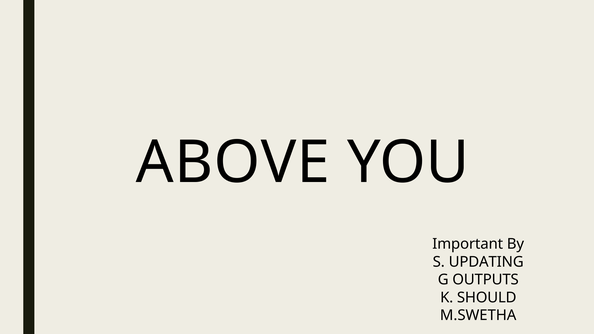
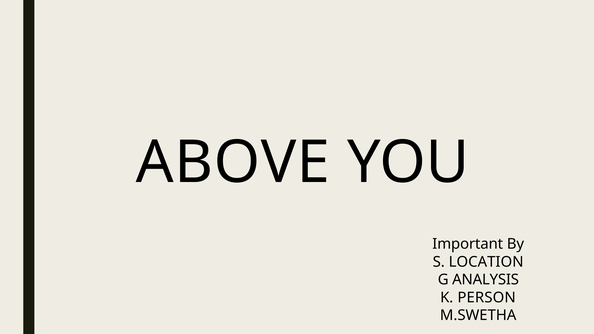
UPDATING: UPDATING -> LOCATION (486, 262)
OUTPUTS: OUTPUTS -> ANALYSIS (486, 280)
SHOULD: SHOULD -> PERSON (487, 298)
